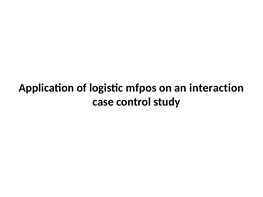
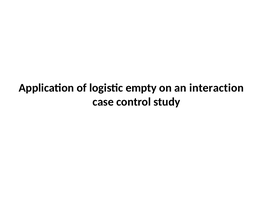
mfpos: mfpos -> empty (141, 88)
